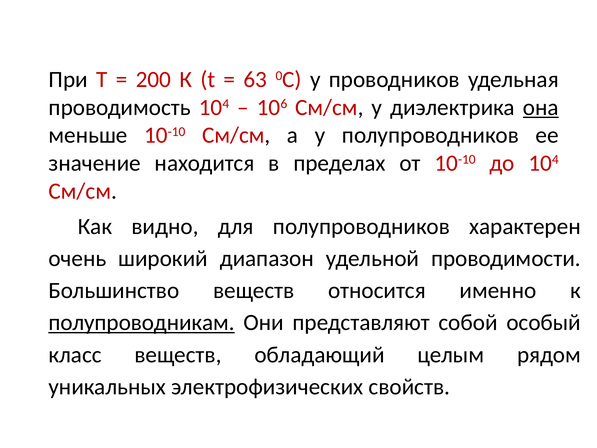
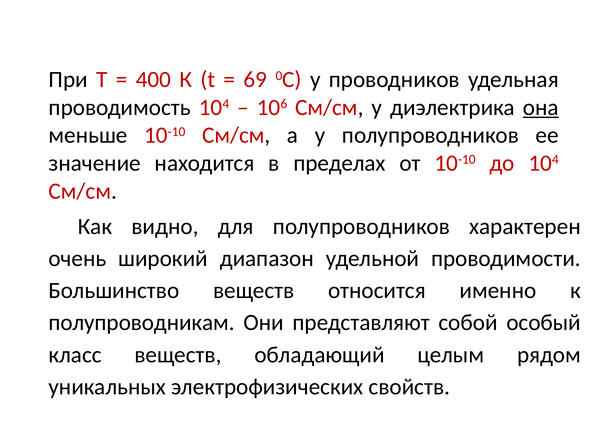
200: 200 -> 400 (153, 79)
63: 63 -> 69 (255, 79)
полупроводникам underline: present -> none (142, 322)
